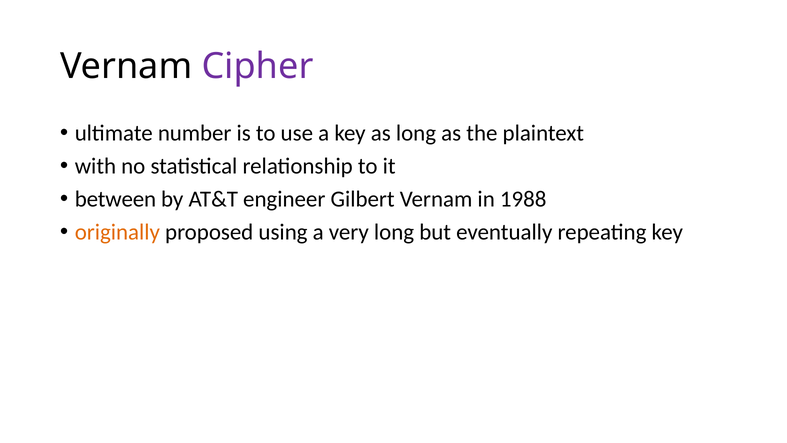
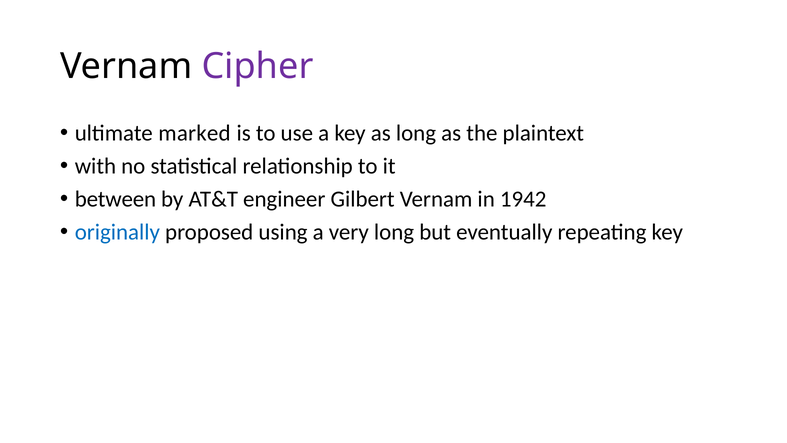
number: number -> marked (194, 133)
1988: 1988 -> 1942 (523, 199)
originally colour: orange -> blue (117, 232)
